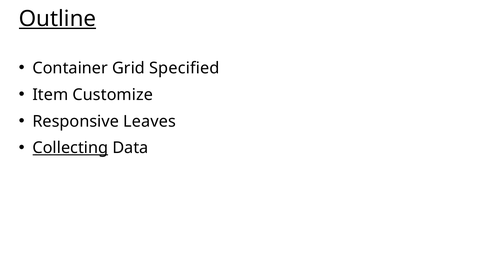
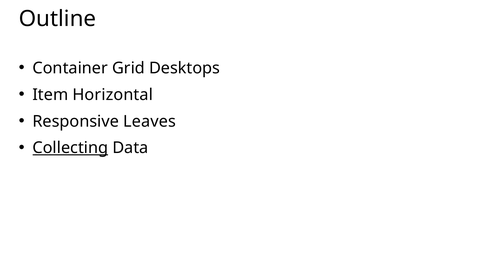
Outline underline: present -> none (57, 19)
Specified: Specified -> Desktops (185, 68)
Customize: Customize -> Horizontal (113, 95)
